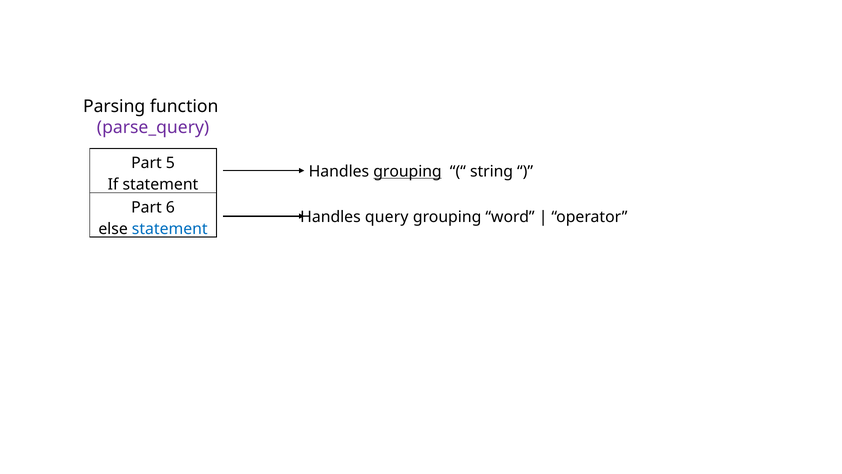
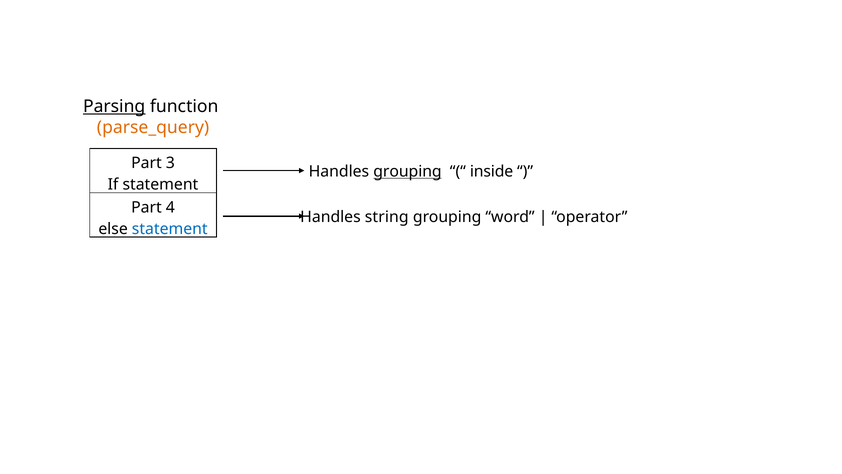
Parsing underline: none -> present (114, 106)
parse_query colour: purple -> orange (153, 127)
5: 5 -> 3 (170, 163)
string: string -> inside (492, 171)
6: 6 -> 4 (170, 207)
query: query -> string (387, 217)
